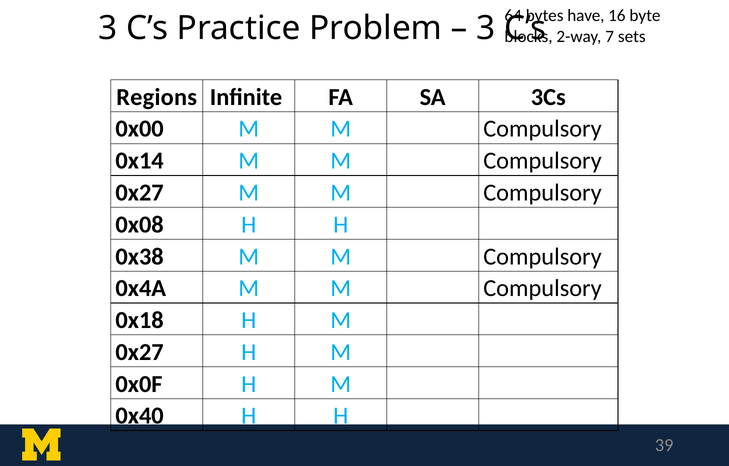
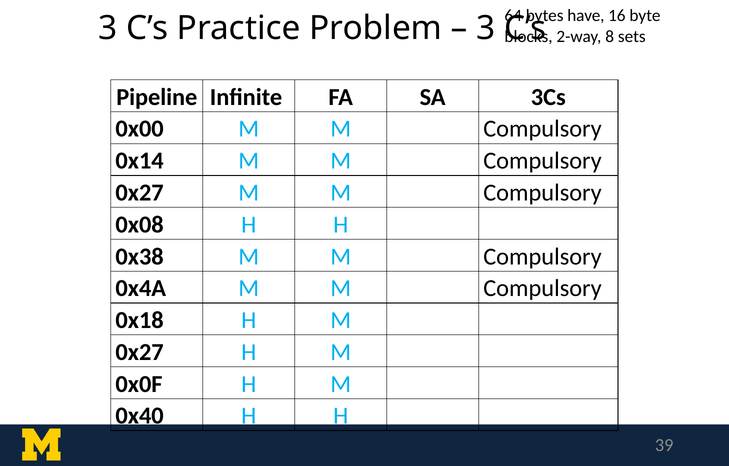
7: 7 -> 8 (610, 36)
Regions: Regions -> Pipeline (157, 97)
